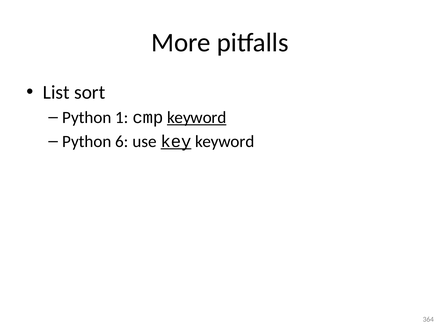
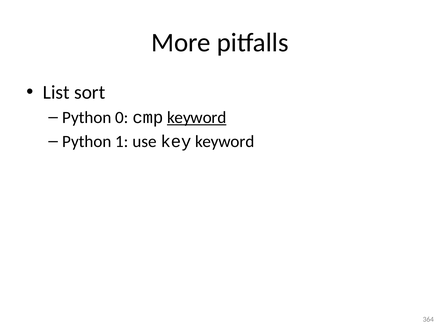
1: 1 -> 0 (122, 118)
6: 6 -> 1 (122, 142)
key underline: present -> none (176, 142)
